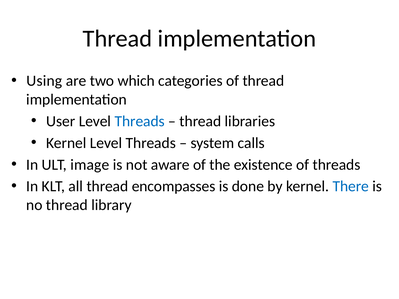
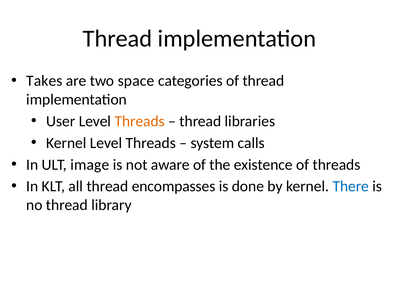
Using: Using -> Takes (44, 81)
which: which -> space (136, 81)
Threads colour: blue -> orange (140, 121)
